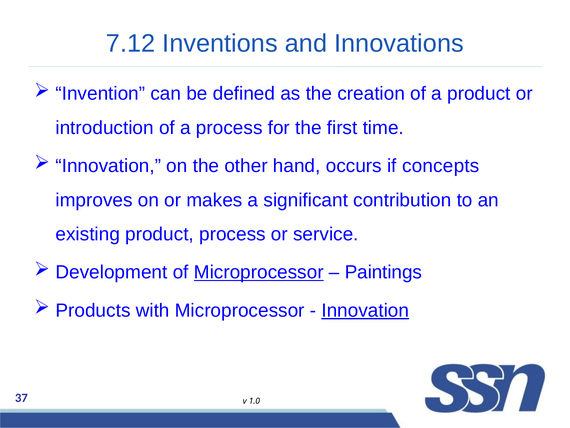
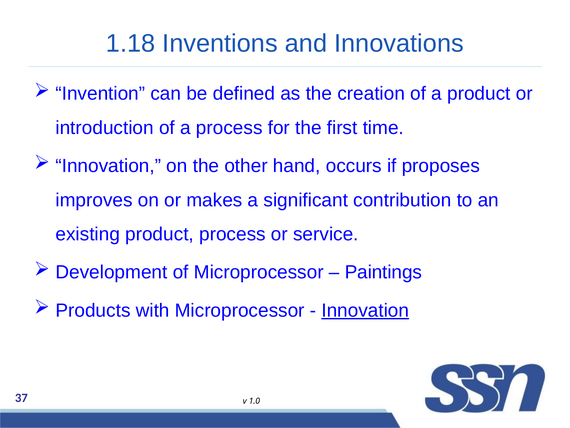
7.12: 7.12 -> 1.18 (131, 44)
concepts: concepts -> proposes (441, 166)
Microprocessor underline: present -> none (259, 272)
